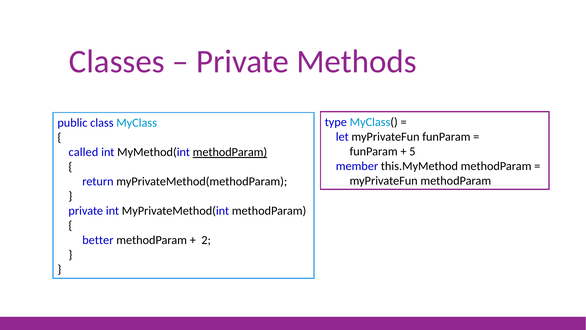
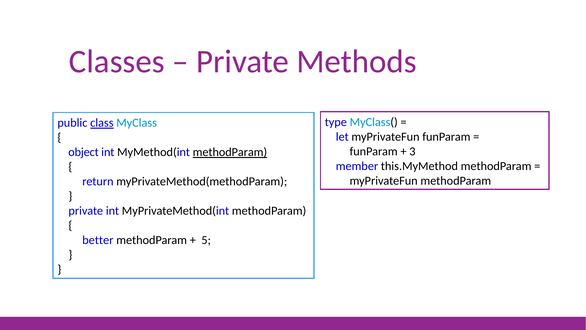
class underline: none -> present (102, 123)
5: 5 -> 3 (412, 151)
called: called -> object (84, 152)
2: 2 -> 5 (206, 240)
